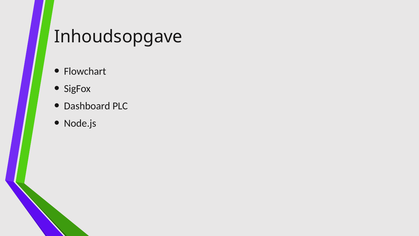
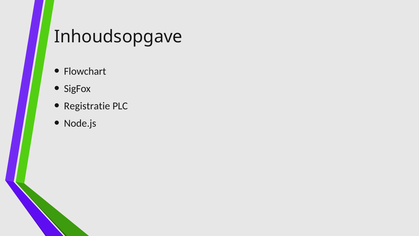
Dashboard: Dashboard -> Registratie (87, 106)
